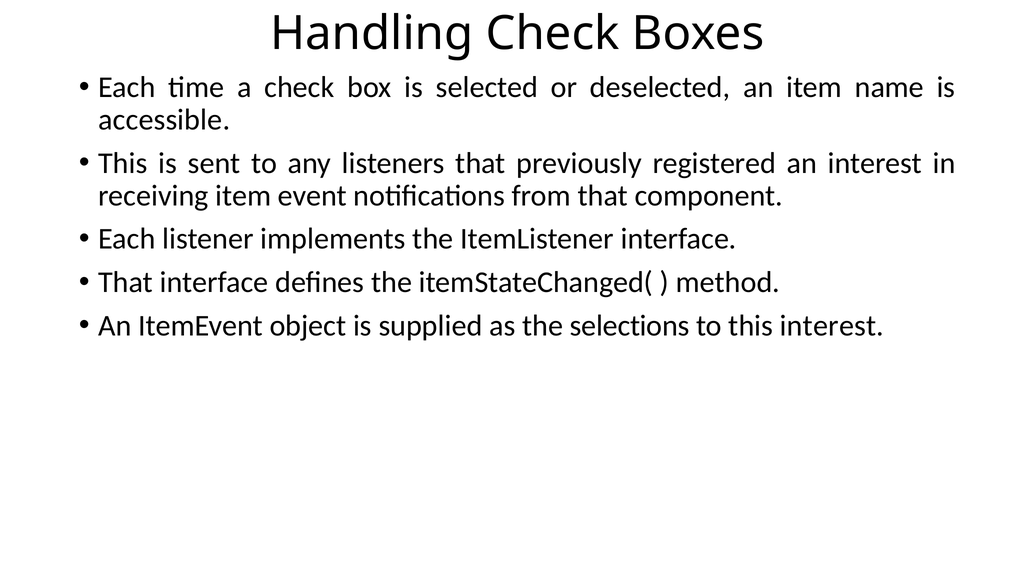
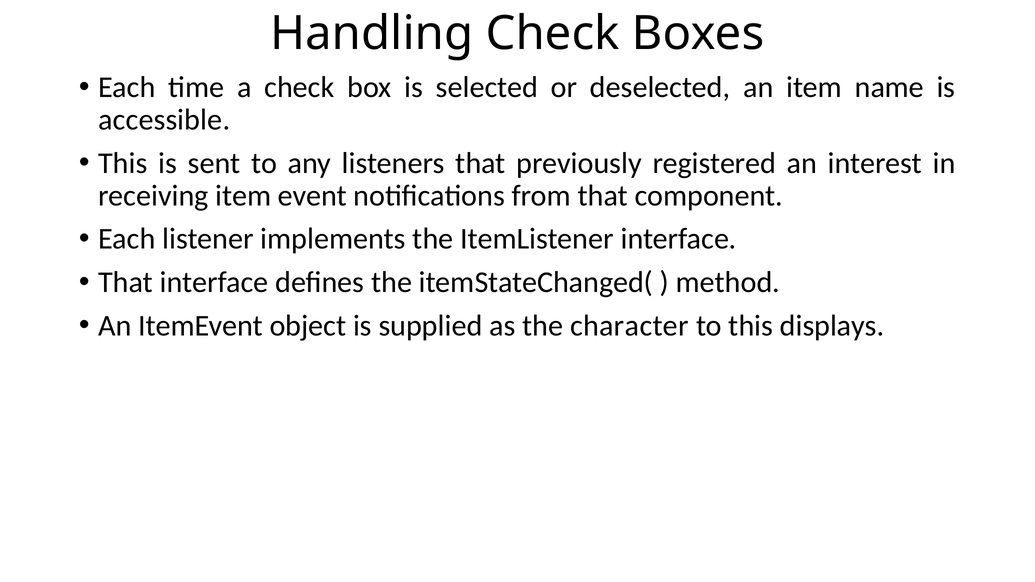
selections: selections -> character (629, 326)
this interest: interest -> displays (832, 326)
